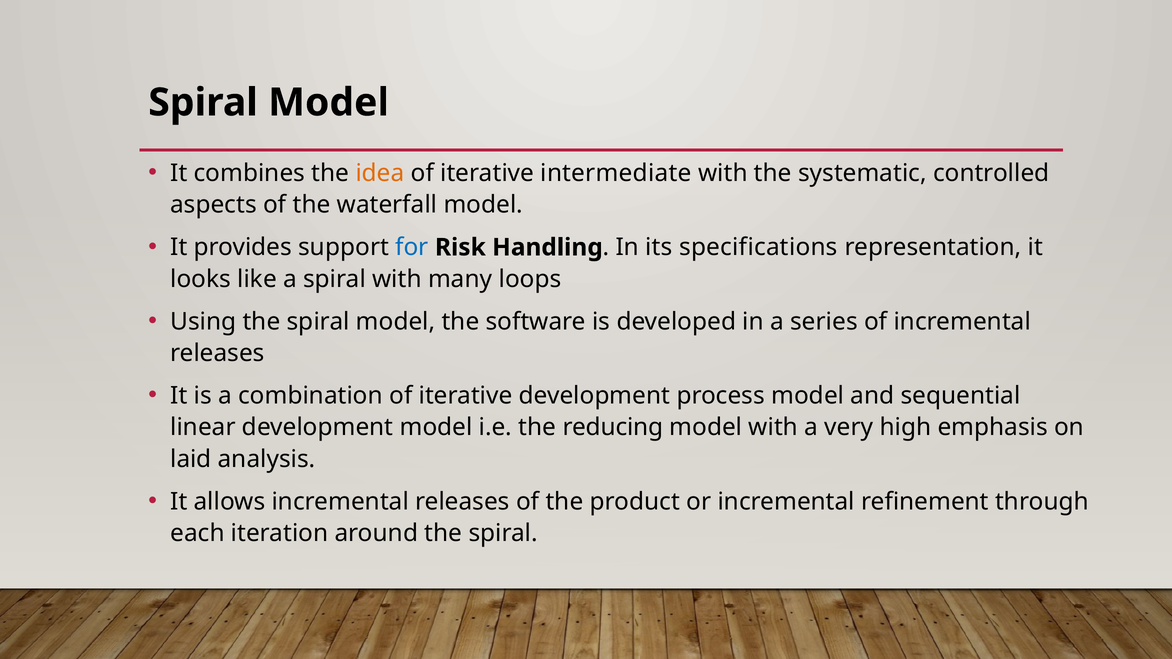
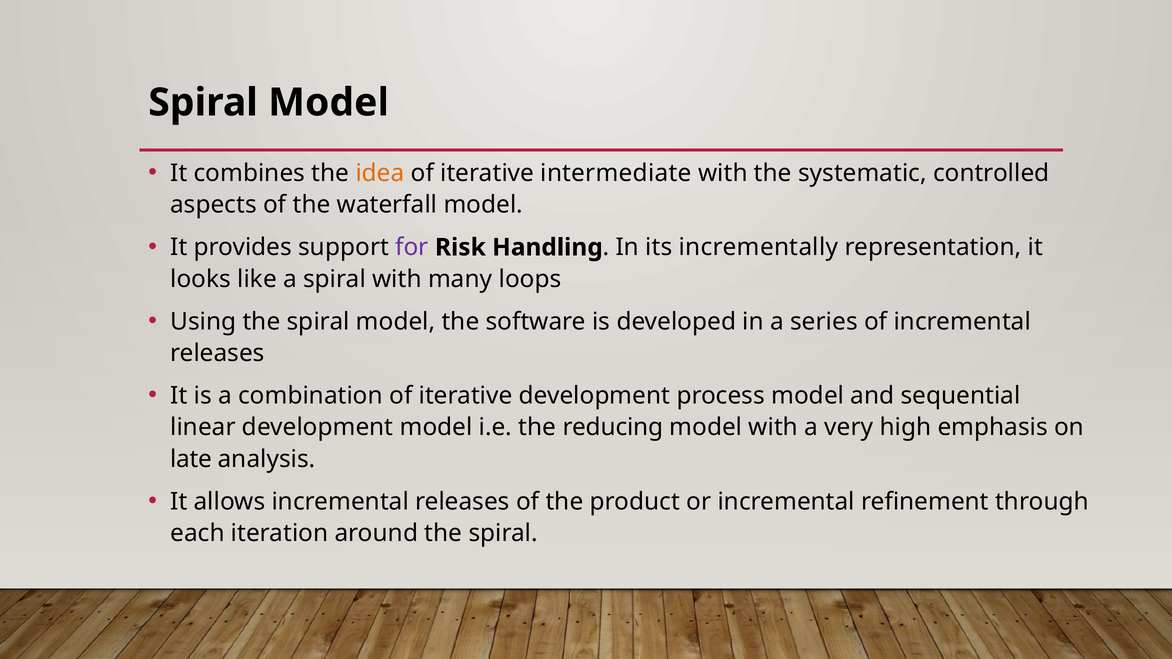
for colour: blue -> purple (412, 247)
specifications: specifications -> incrementally (758, 247)
laid: laid -> late (191, 459)
